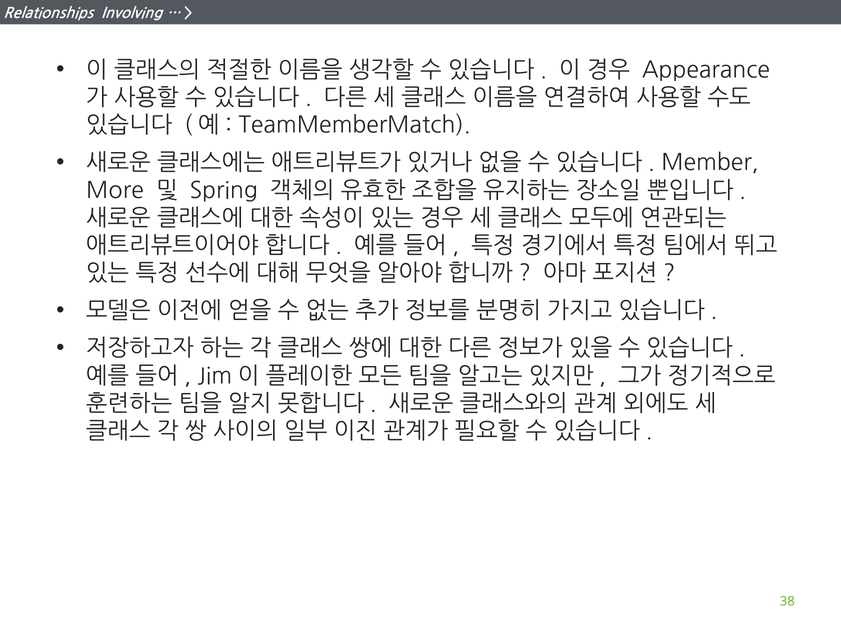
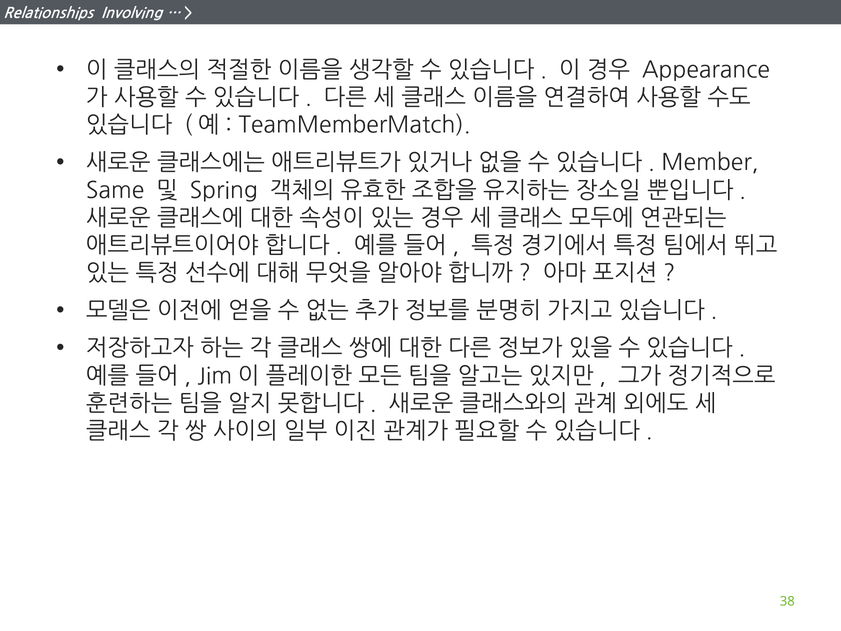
More: More -> Same (115, 190)
